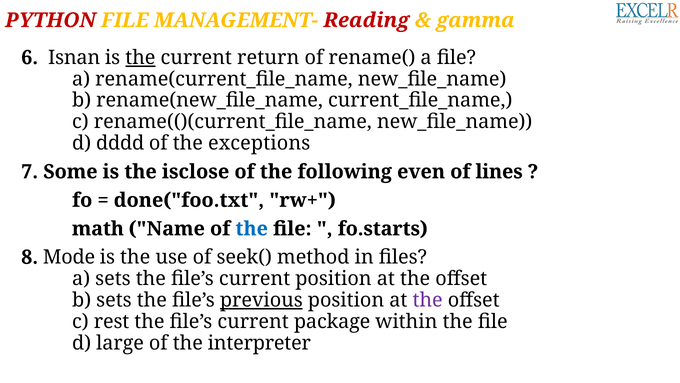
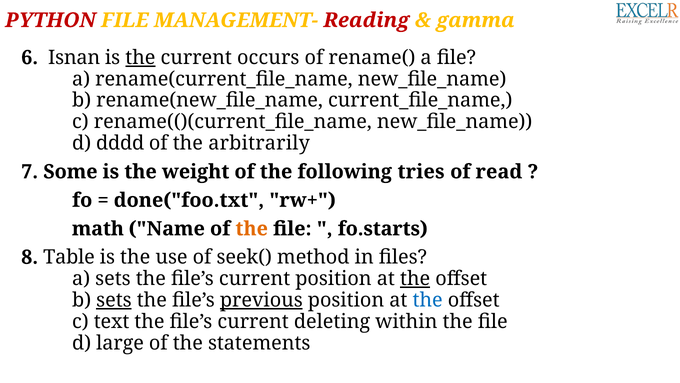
return: return -> occurs (268, 58)
exceptions: exceptions -> arbitrarily (259, 143)
isclose: isclose -> weight (196, 172)
even: even -> tries (421, 172)
lines: lines -> read (499, 172)
the colour: blue -> orange (252, 228)
Mode: Mode -> Table (69, 257)
the underline: none -> present (415, 278)
sets underline: none -> present (114, 300)
the colour: purple -> blue (428, 300)
rest: rest -> text (112, 321)
package: package -> deleting (332, 321)
interpreter: interpreter -> statements (259, 342)
